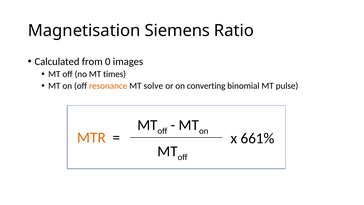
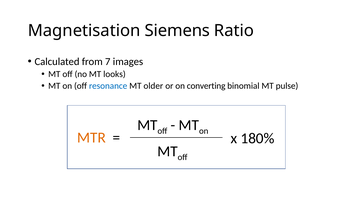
0: 0 -> 7 (108, 62)
times: times -> looks (114, 74)
resonance colour: orange -> blue (108, 86)
solve: solve -> older (153, 86)
661%: 661% -> 180% (258, 138)
